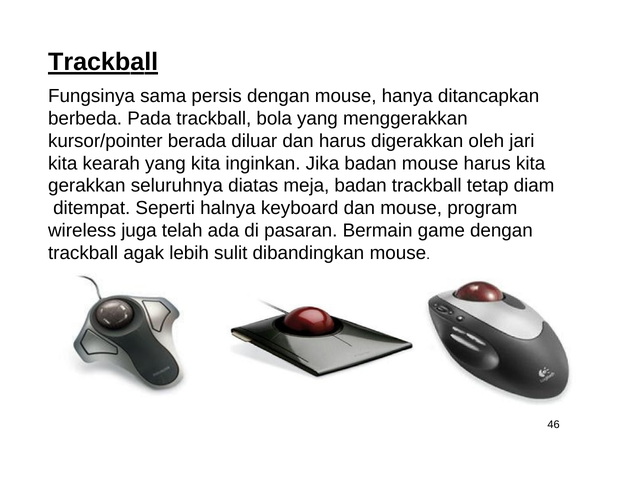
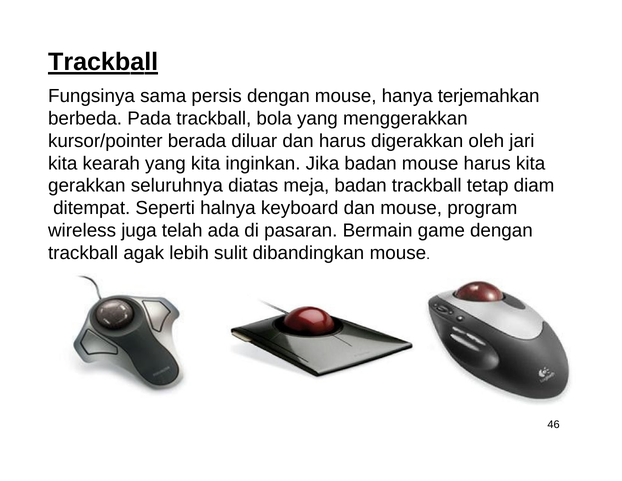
ditancapkan: ditancapkan -> terjemahkan (489, 96)
